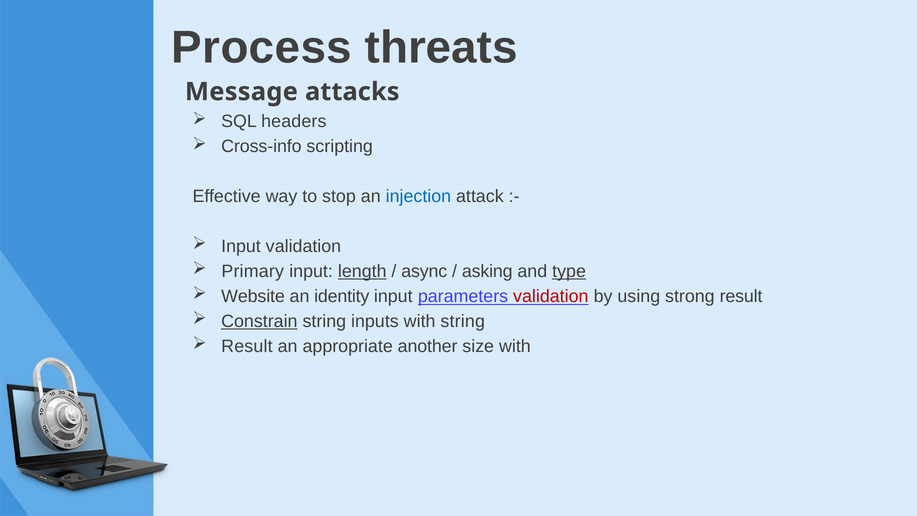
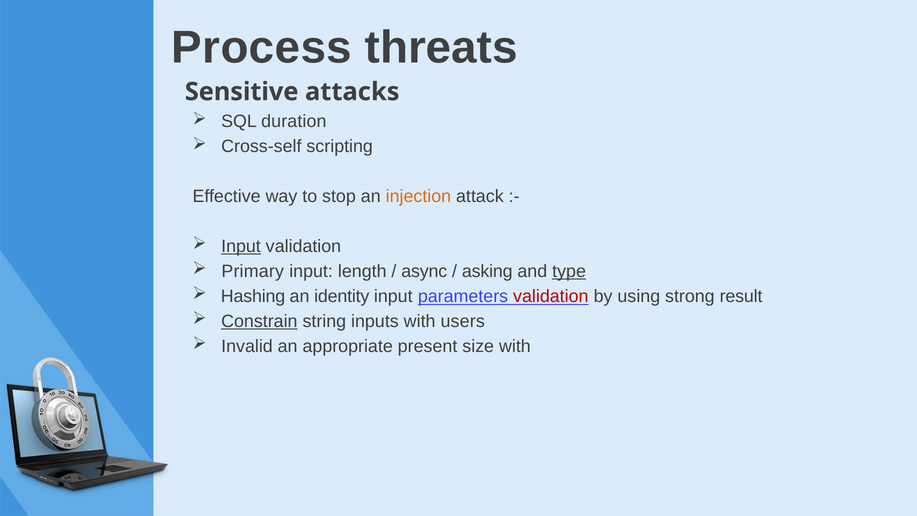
Message: Message -> Sensitive (242, 92)
headers: headers -> duration (294, 122)
Cross-info: Cross-info -> Cross-self (261, 147)
injection colour: blue -> orange (418, 196)
Input underline: none -> present (241, 246)
length underline: present -> none (362, 271)
Website: Website -> Hashing (253, 296)
with string: string -> users (463, 321)
Result: Result -> Invalid (247, 346)
another: another -> present (428, 346)
